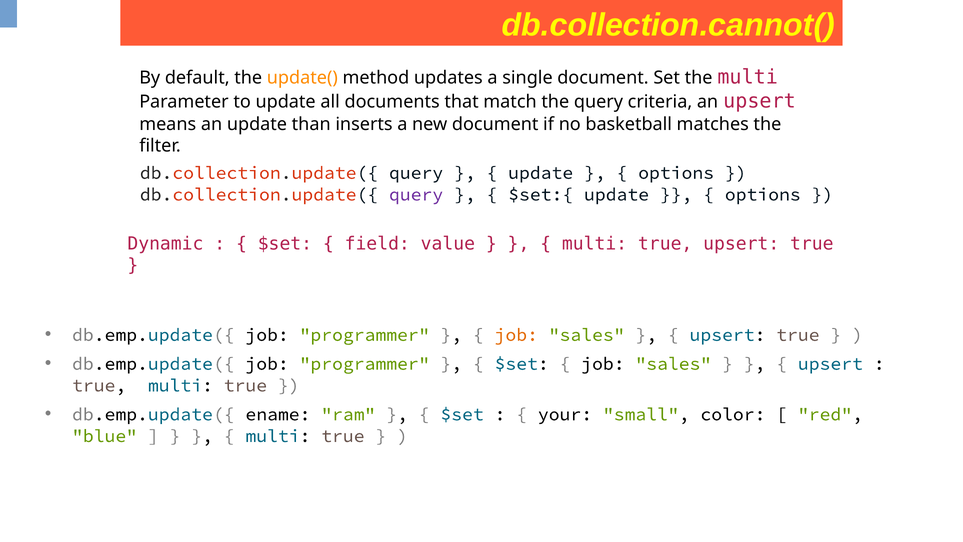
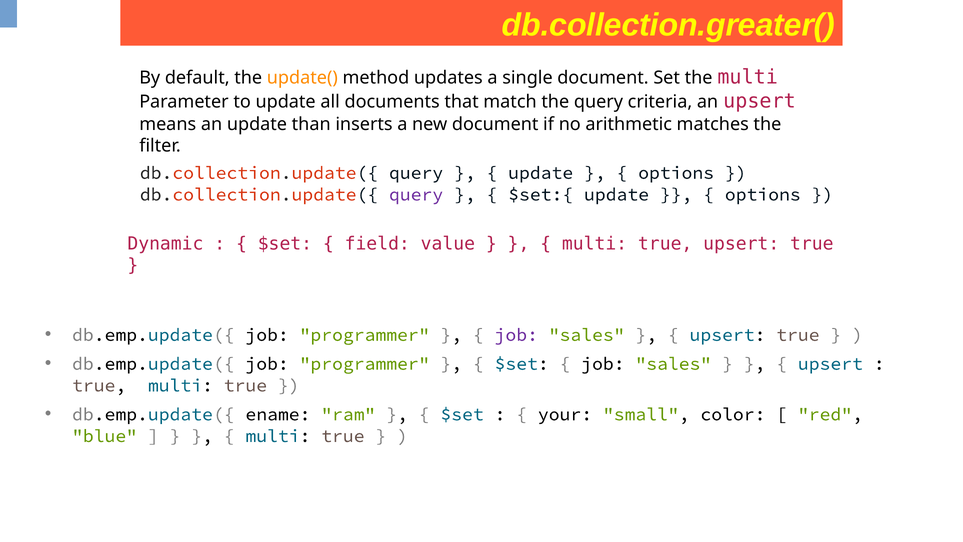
db.collection.cannot(: db.collection.cannot( -> db.collection.greater( (668, 25)
basketball: basketball -> arithmetic (629, 124)
job colour: orange -> purple (516, 335)
